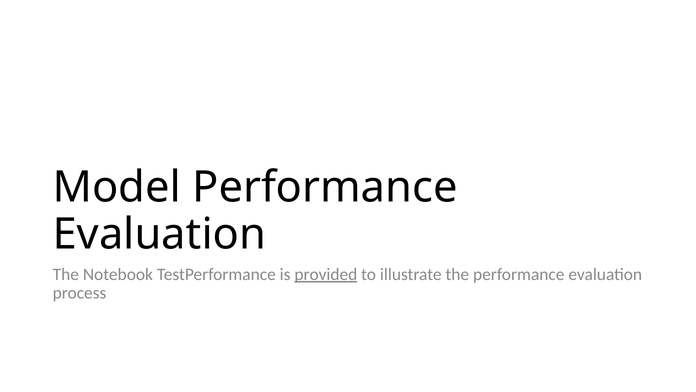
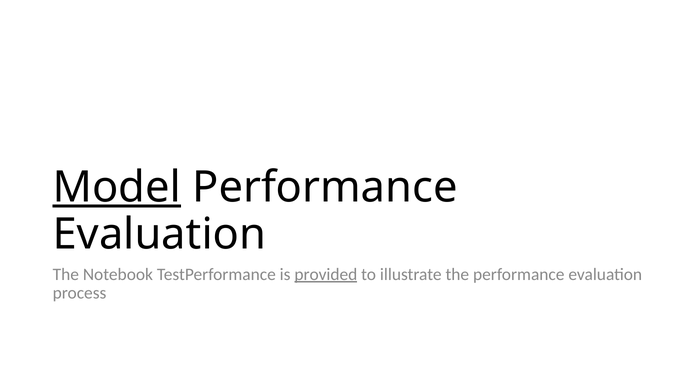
Model underline: none -> present (117, 187)
